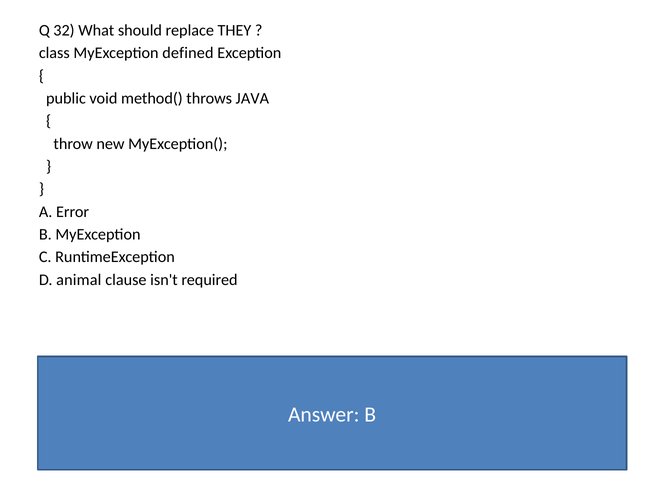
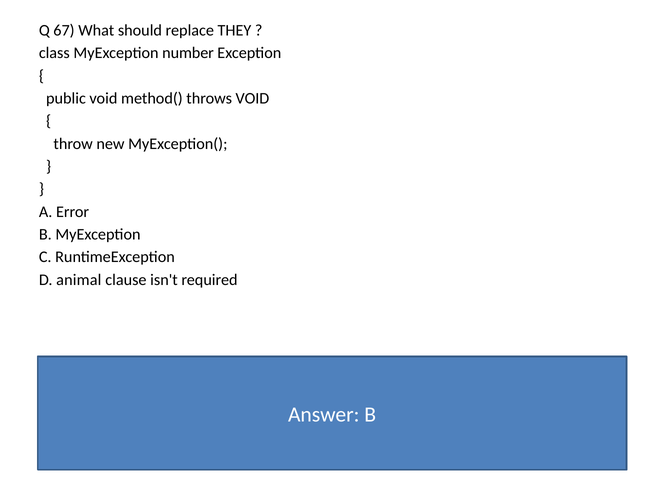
32: 32 -> 67 (64, 30)
defined: defined -> number (188, 53)
throws JAVA: JAVA -> VOID (252, 98)
